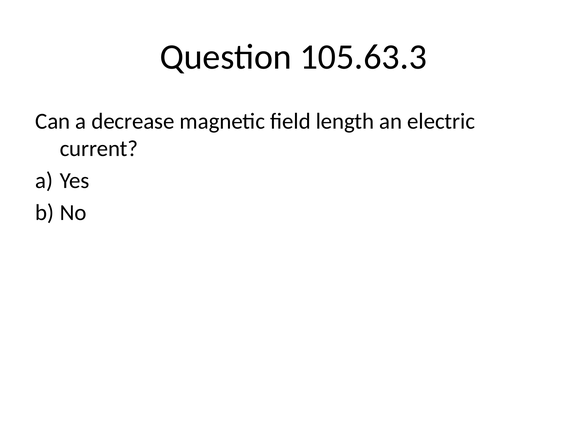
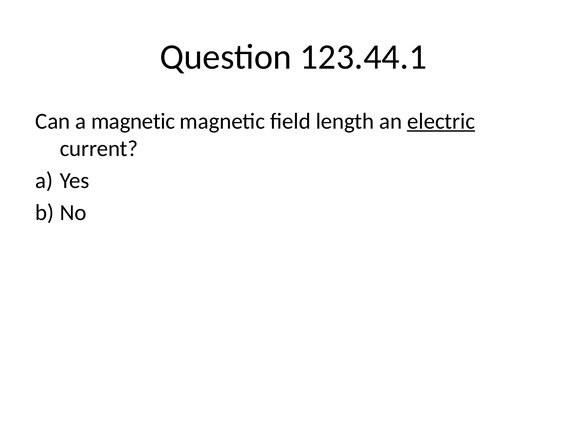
105.63.3: 105.63.3 -> 123.44.1 (363, 57)
a decrease: decrease -> magnetic (133, 121)
electric underline: none -> present (441, 121)
